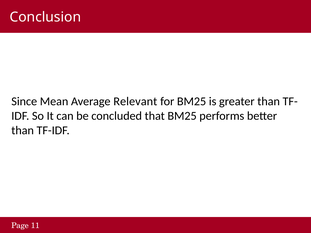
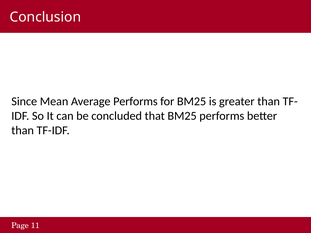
Average Relevant: Relevant -> Performs (135, 101)
